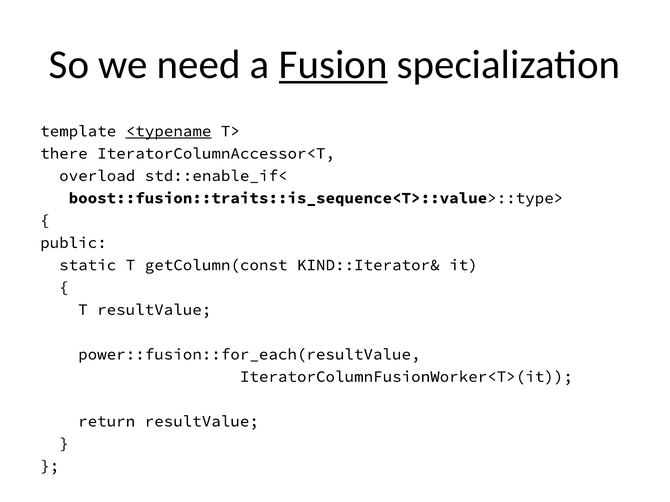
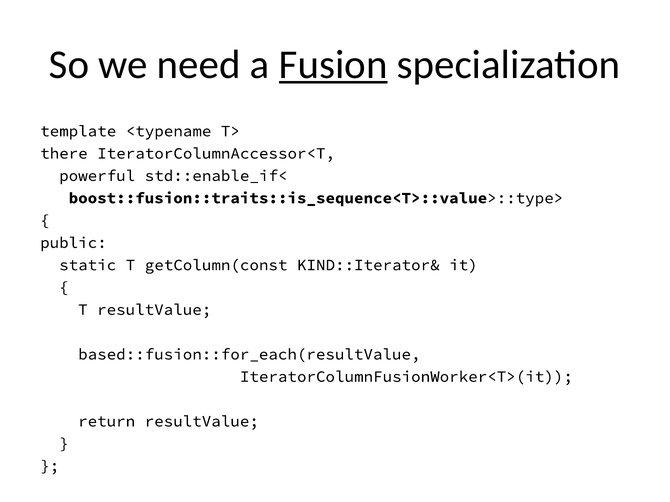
<typename underline: present -> none (169, 131)
overload: overload -> powerful (97, 176)
power::fusion::for_each(resultValue: power::fusion::for_each(resultValue -> based::fusion::for_each(resultValue (249, 355)
